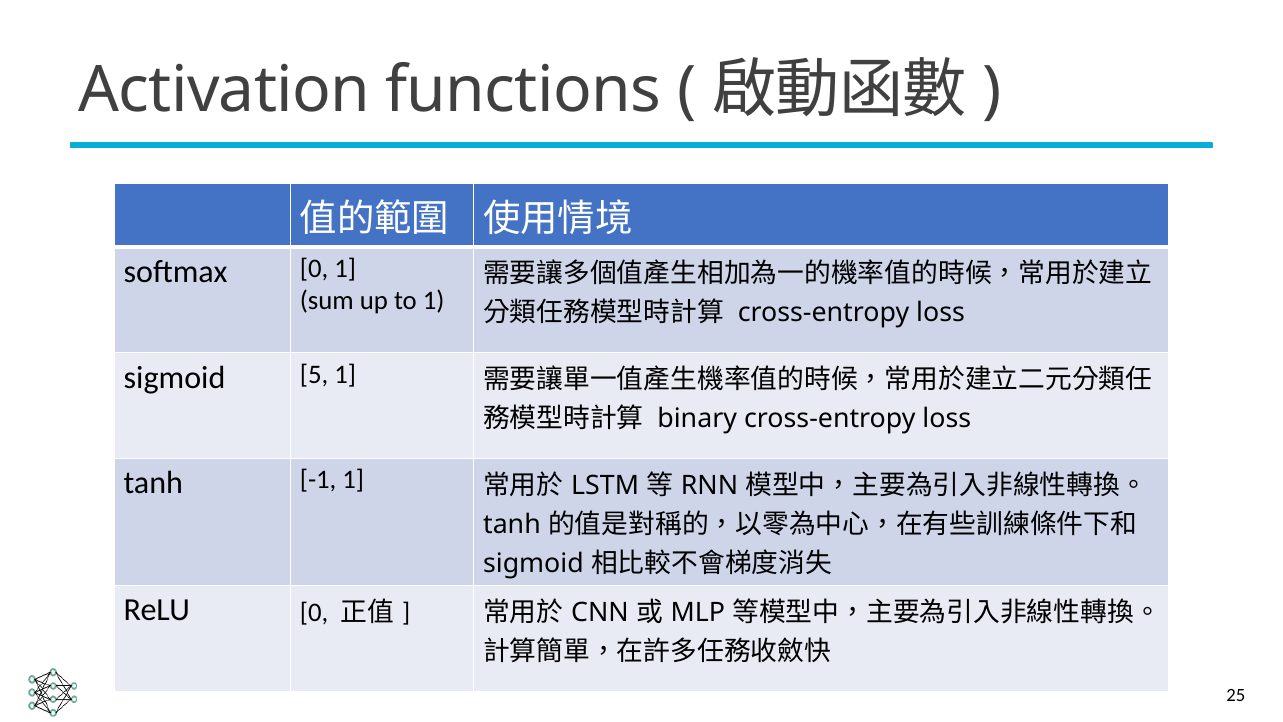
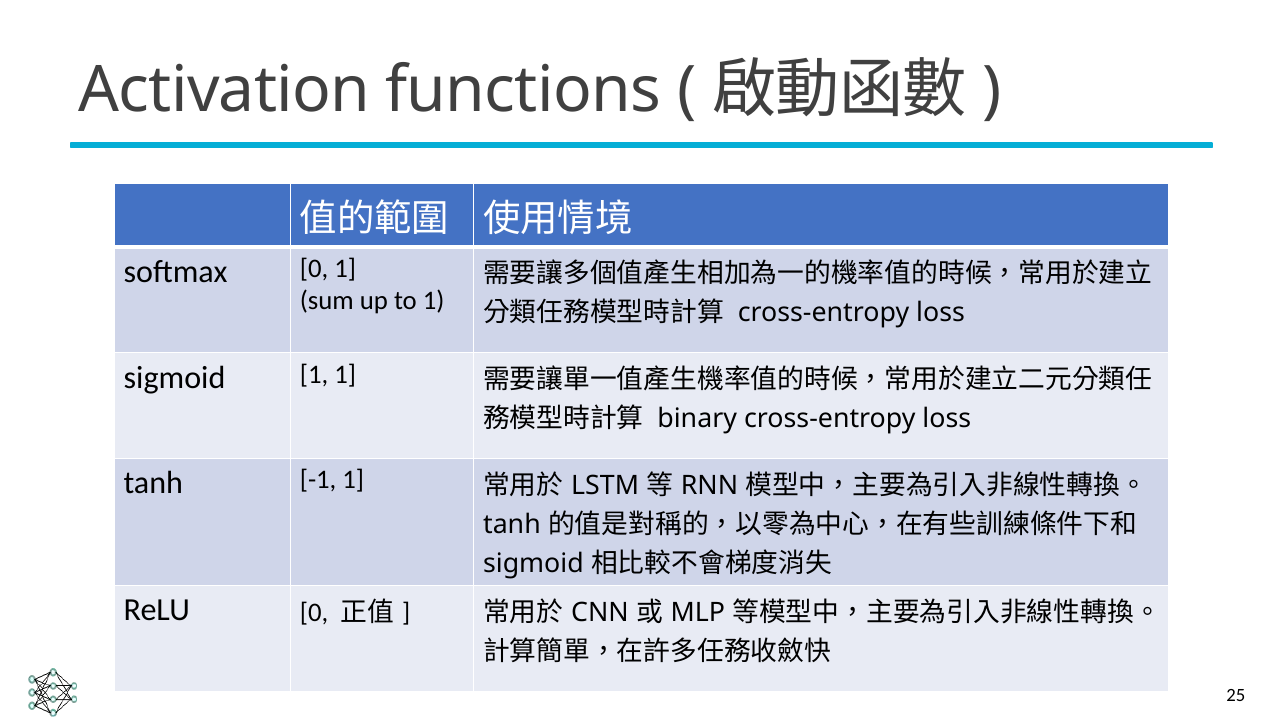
sigmoid 5: 5 -> 1 (314, 374)
